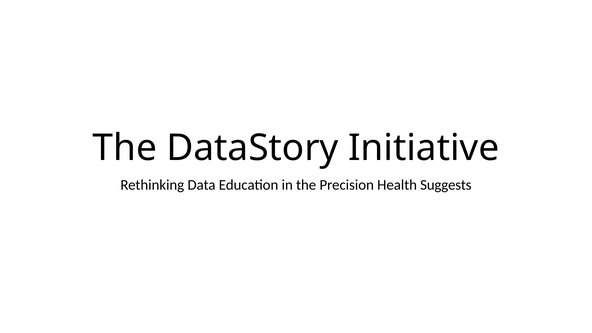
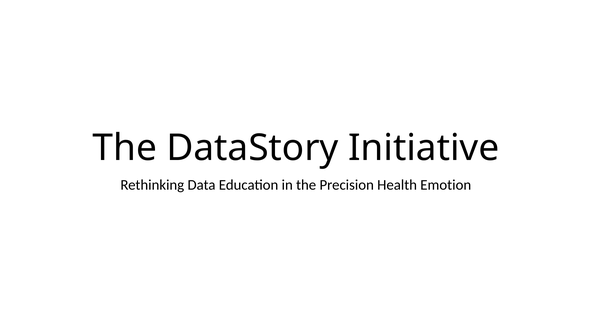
Suggests: Suggests -> Emotion (446, 185)
